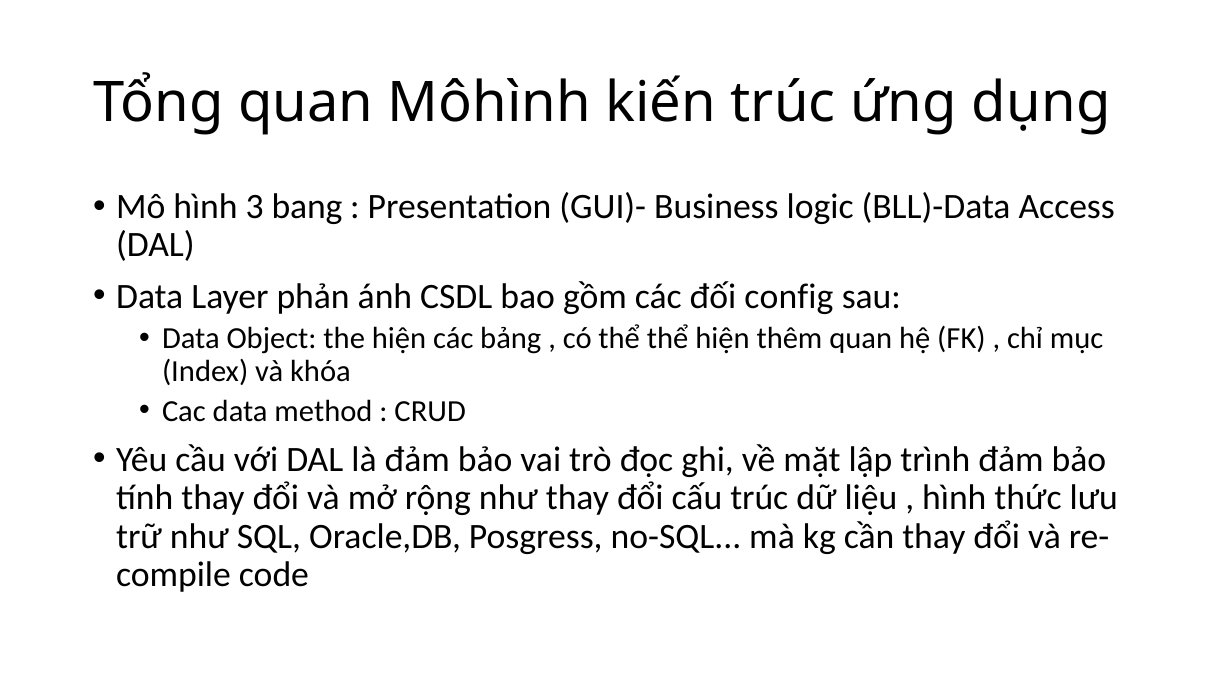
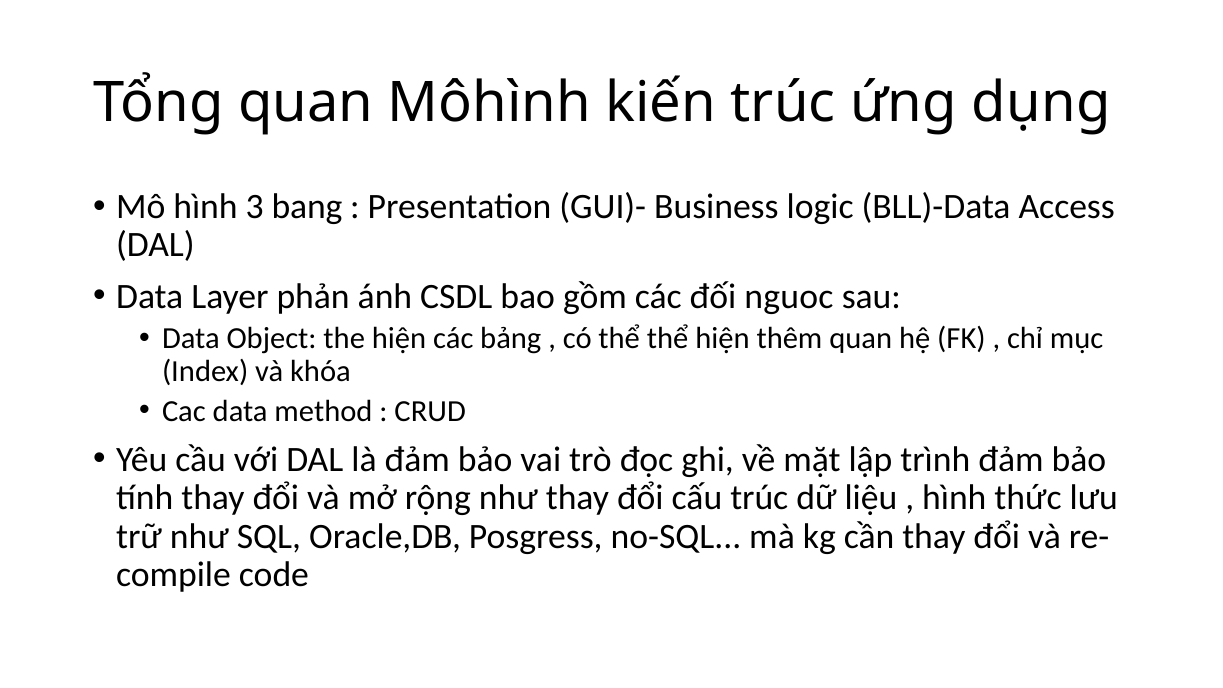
config: config -> nguoc (789, 296)
